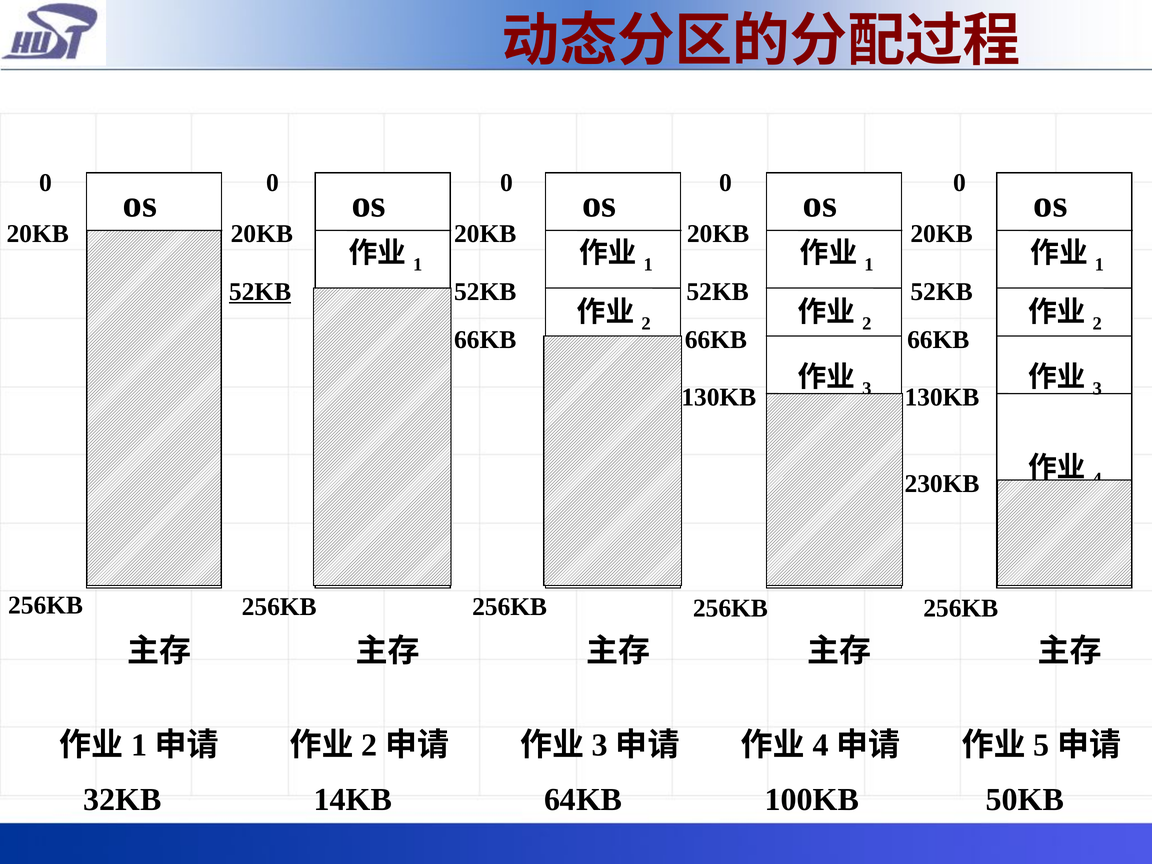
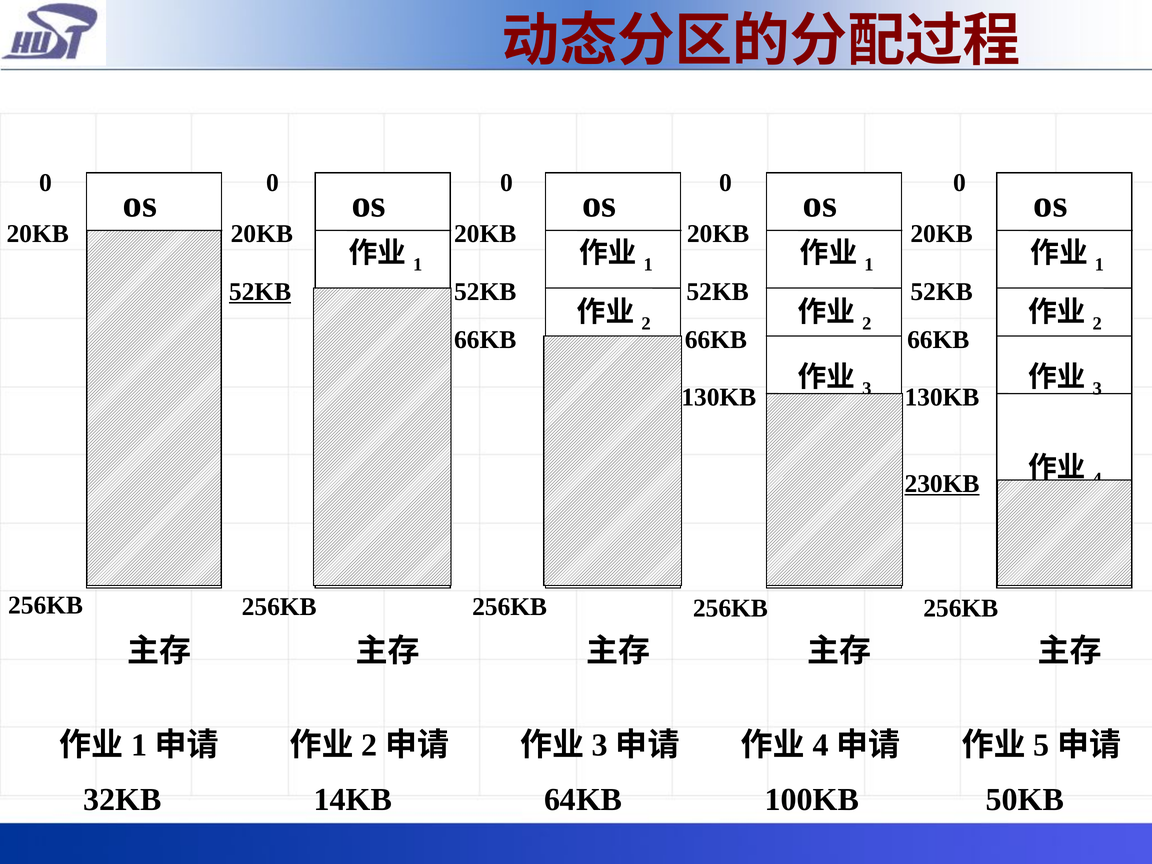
230KB underline: none -> present (942, 484)
